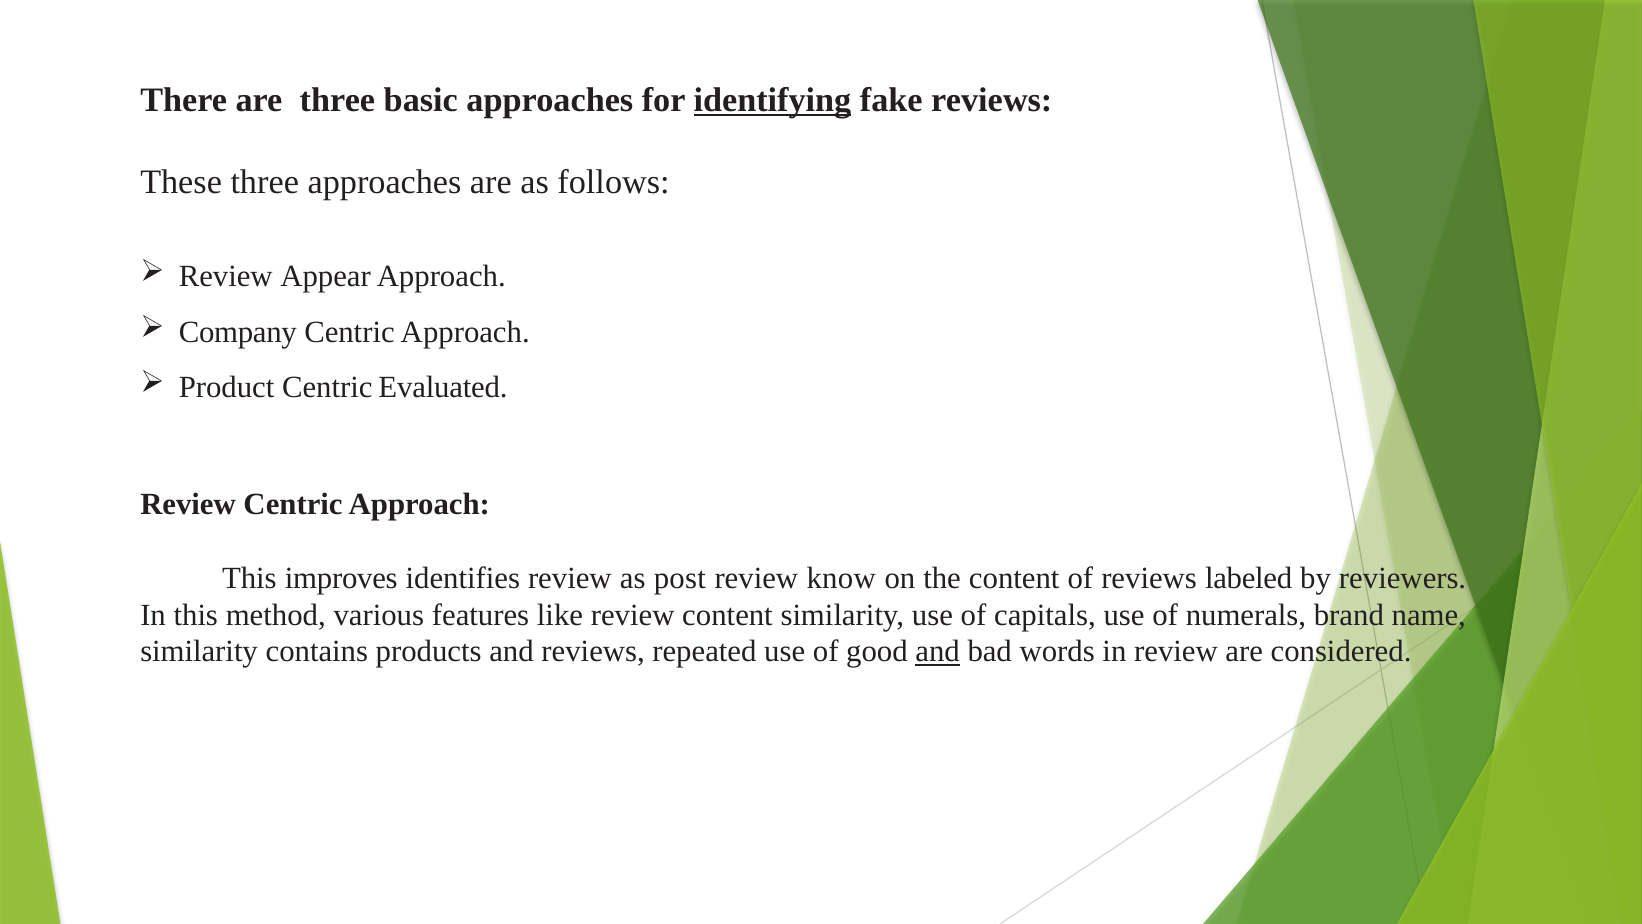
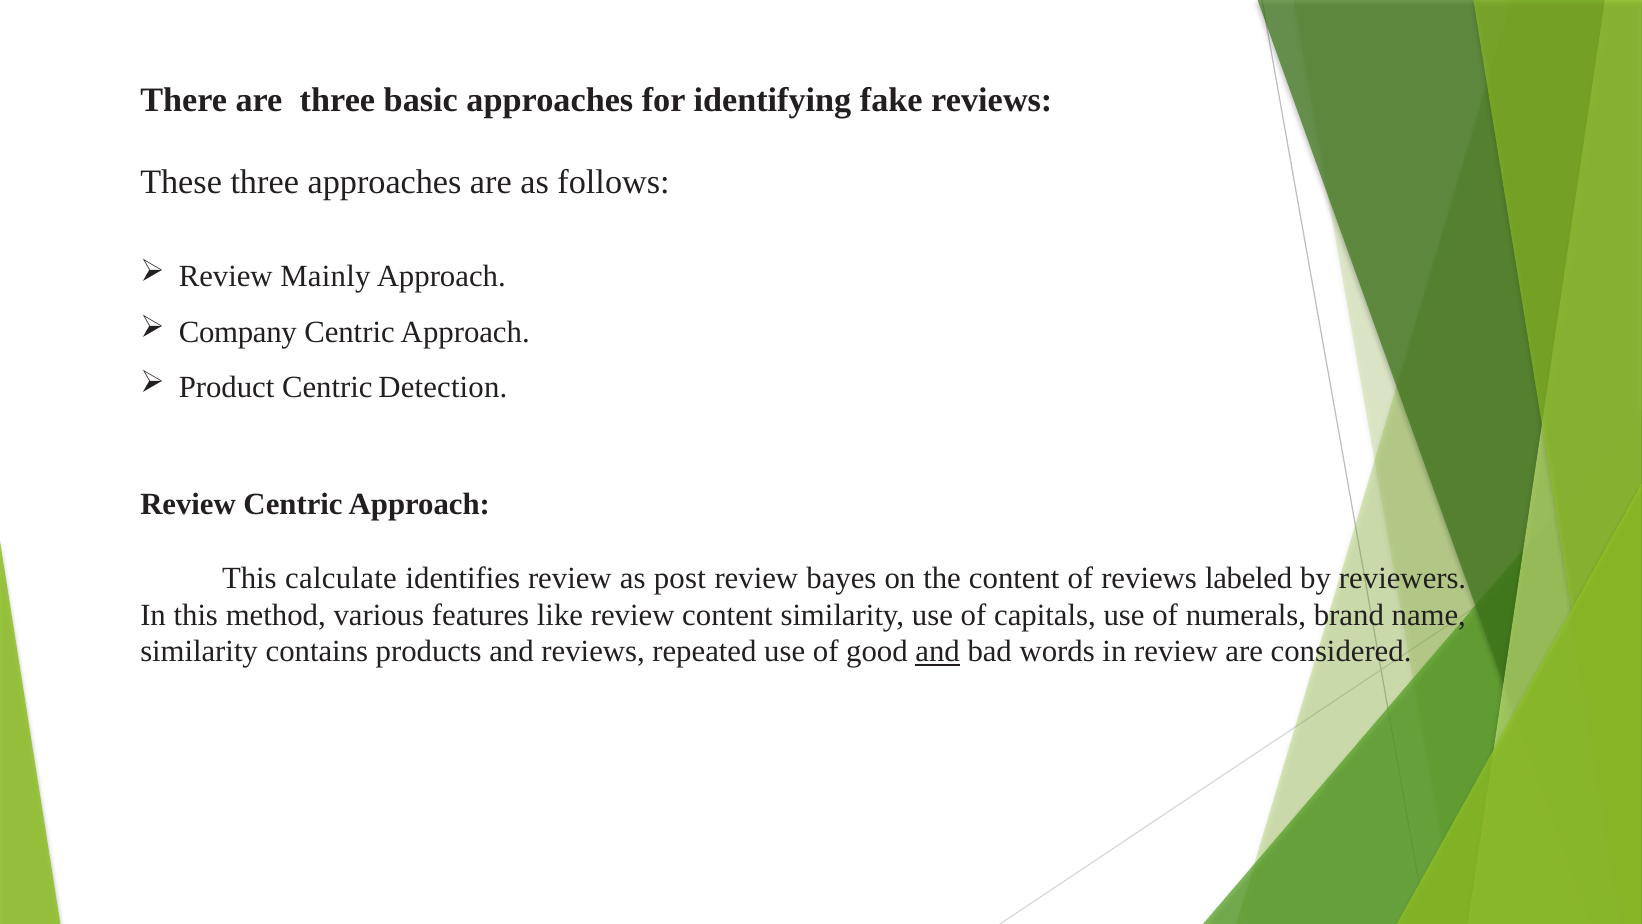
identifying underline: present -> none (772, 100)
Appear: Appear -> Mainly (325, 277)
Evaluated: Evaluated -> Detection (443, 387)
improves: improves -> calculate (341, 578)
know: know -> bayes (841, 578)
